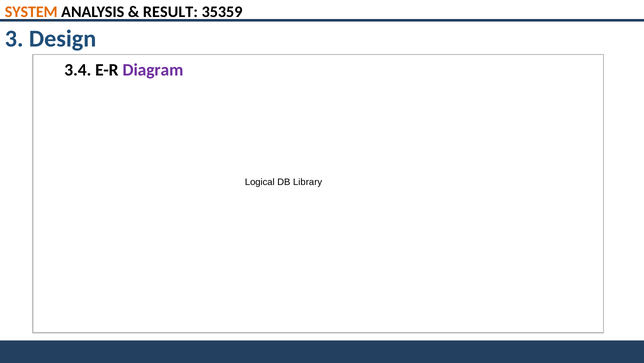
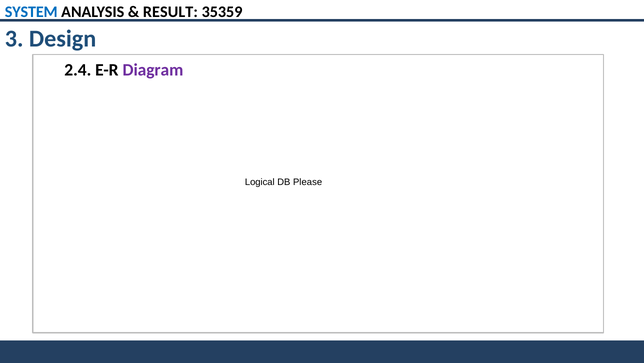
SYSTEM colour: orange -> blue (31, 12)
3.4: 3.4 -> 2.4 (78, 70)
Library: Library -> Please (308, 182)
